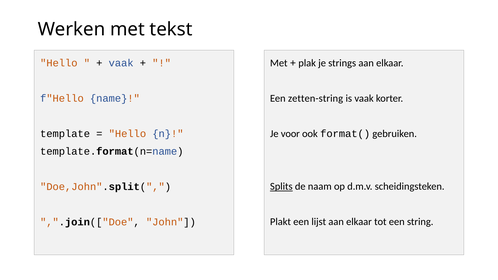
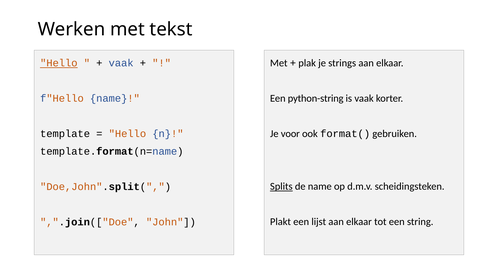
Hello underline: none -> present (59, 63)
zetten-string: zetten-string -> python-string (316, 98)
de naam: naam -> name (320, 187)
